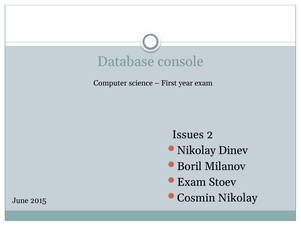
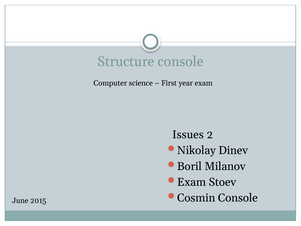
Database: Database -> Structure (126, 61)
Cosmin Nikolay: Nikolay -> Console (238, 198)
